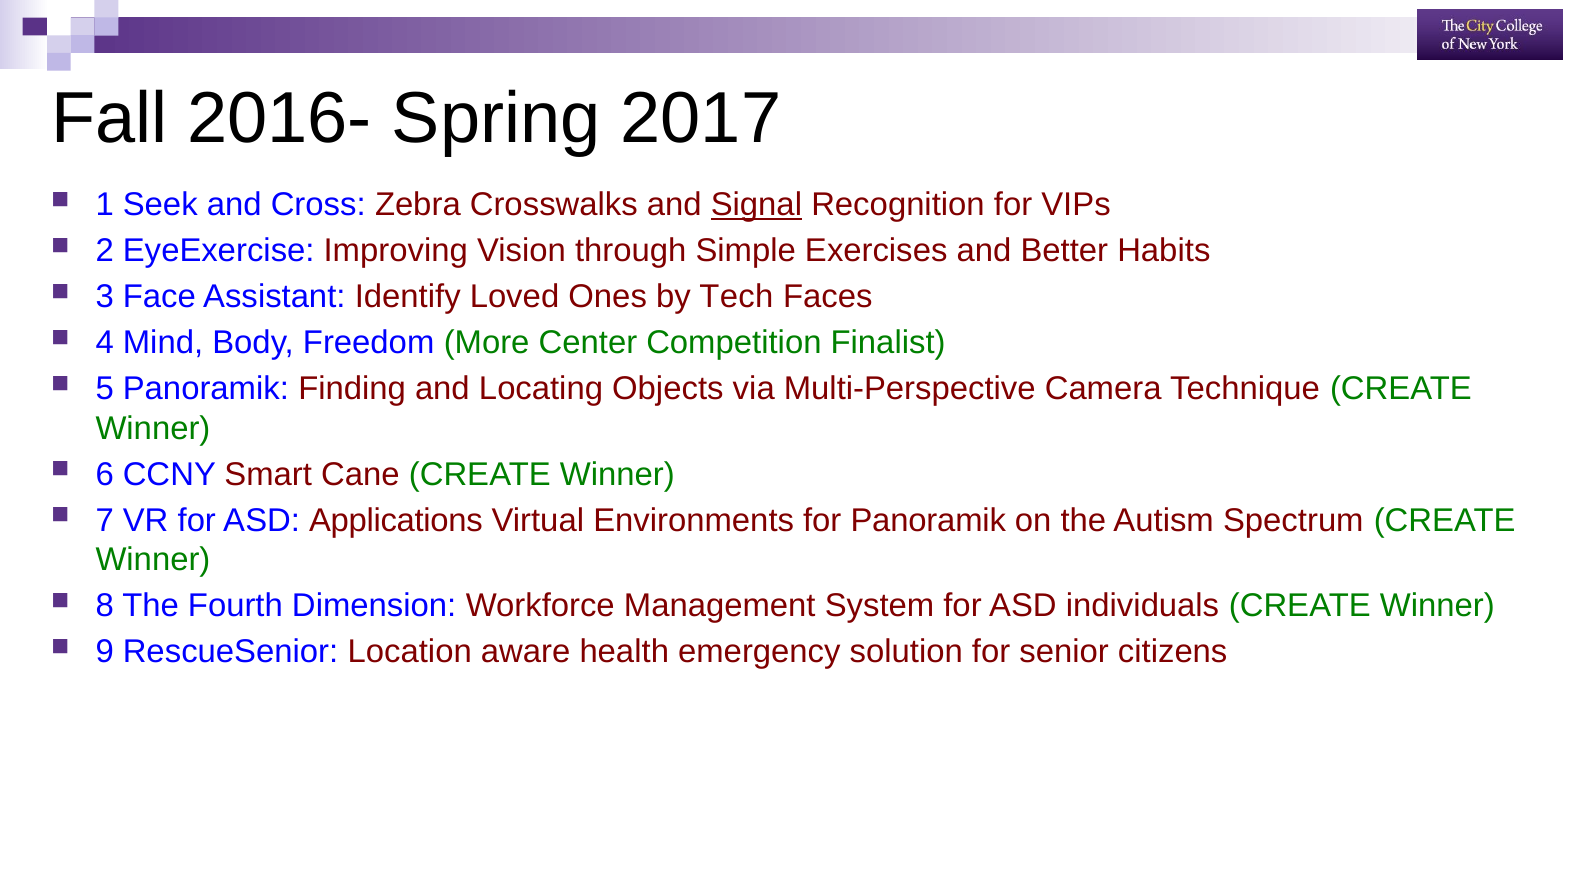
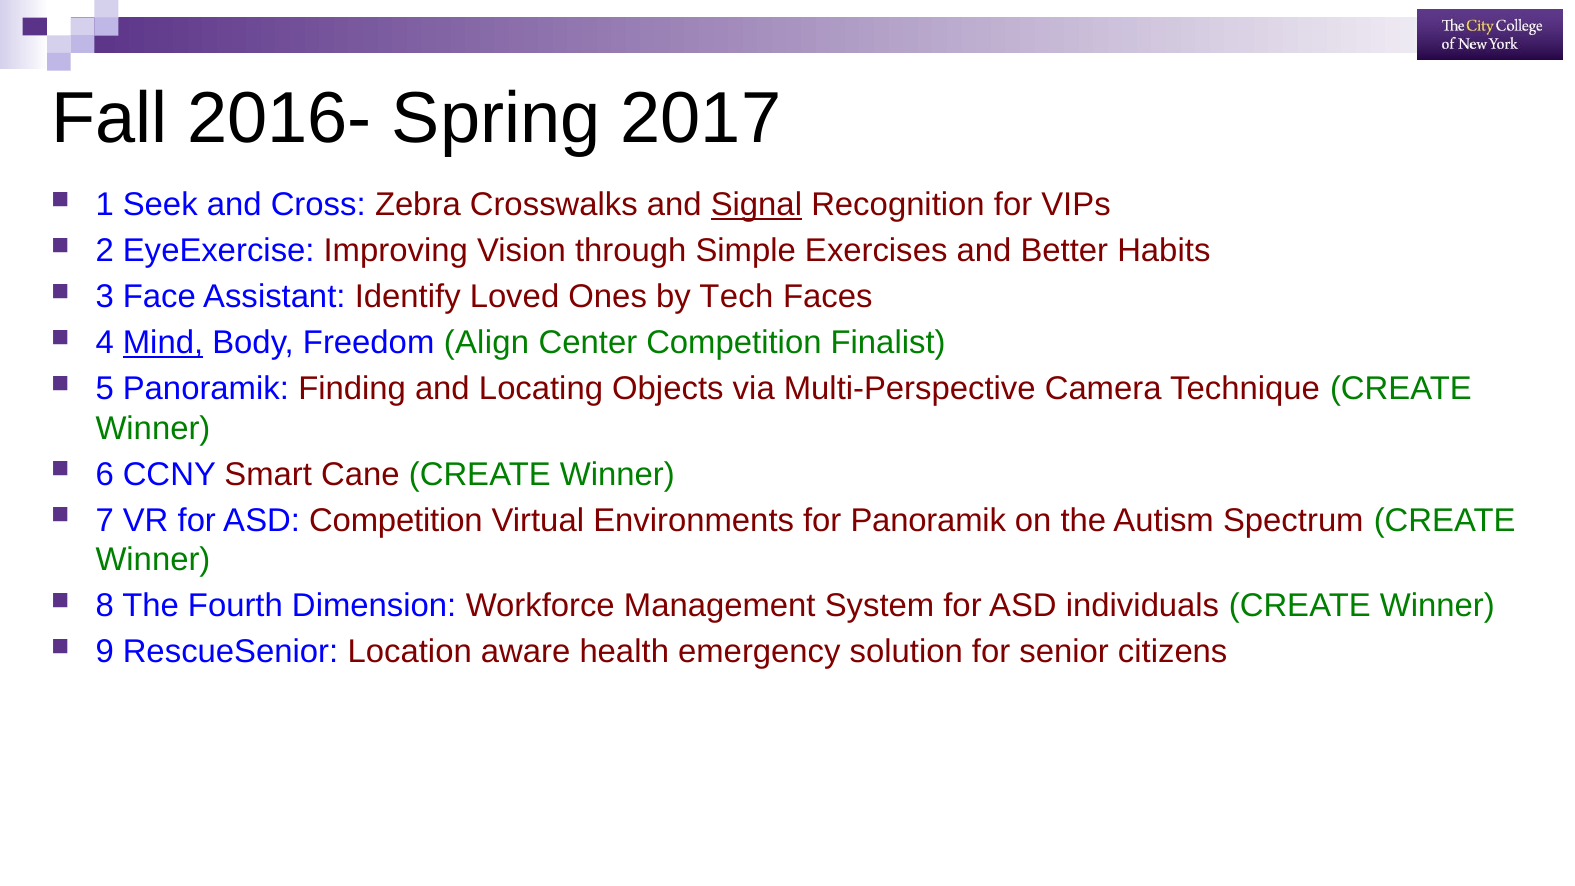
Mind underline: none -> present (163, 343)
More: More -> Align (486, 343)
ASD Applications: Applications -> Competition (396, 520)
